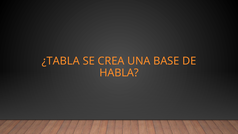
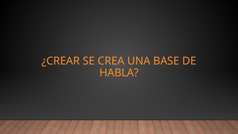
¿TABLA: ¿TABLA -> ¿CREAR (61, 61)
